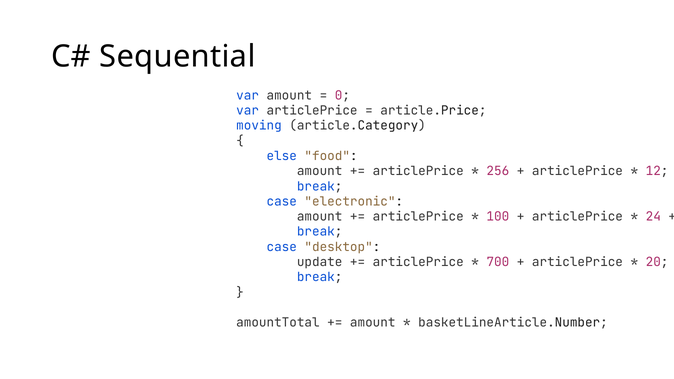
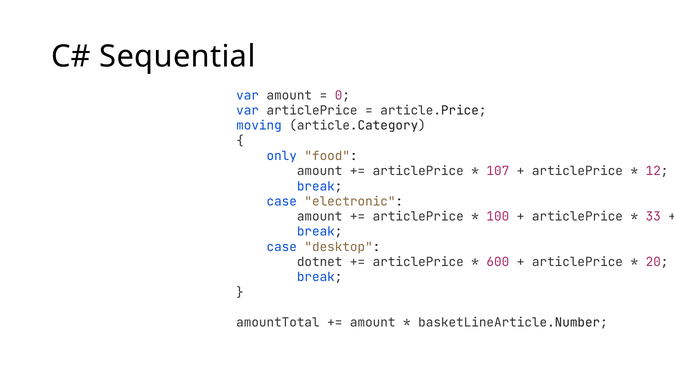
else: else -> only (282, 156)
256: 256 -> 107 (498, 171)
24: 24 -> 33 (653, 217)
update: update -> dotnet (320, 262)
700: 700 -> 600 (498, 262)
